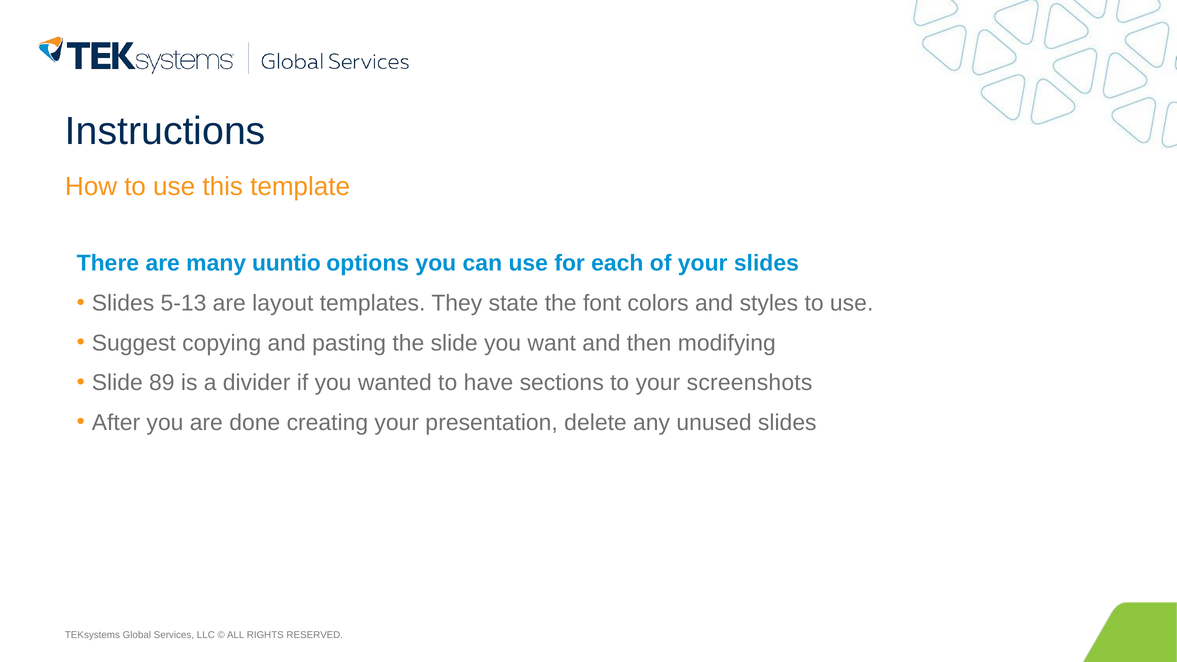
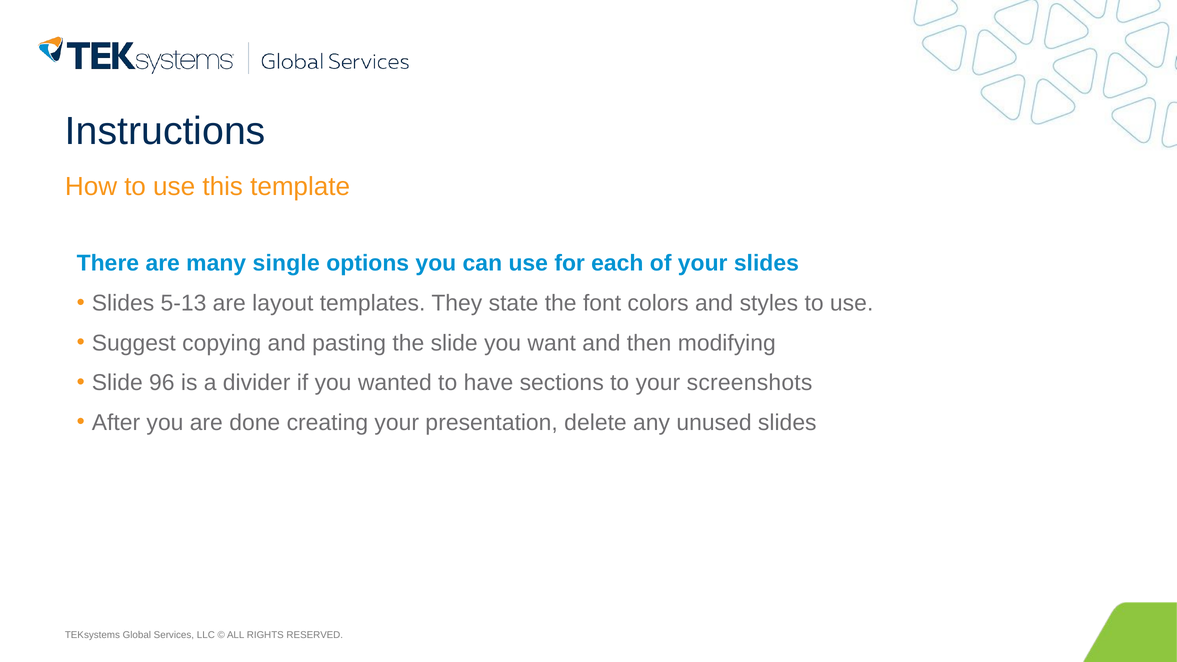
uuntio: uuntio -> single (286, 263)
89: 89 -> 96 (162, 383)
